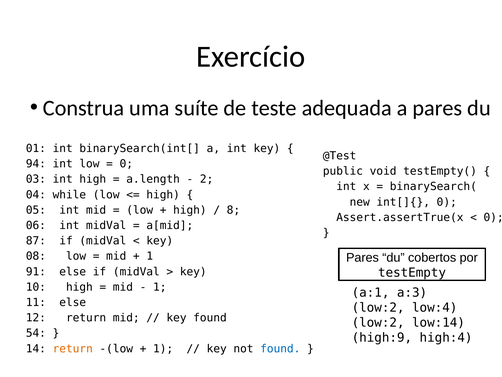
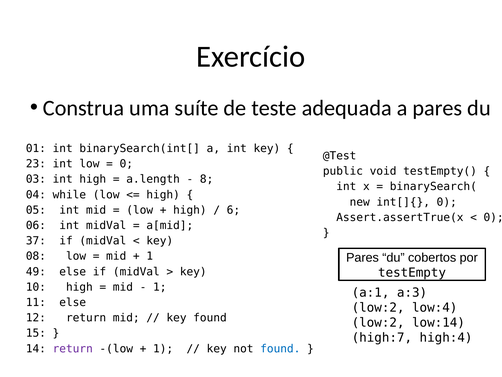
94: 94 -> 23 (36, 164)
2: 2 -> 8 (207, 179)
8: 8 -> 6 (233, 210)
87: 87 -> 37 (36, 241)
91: 91 -> 49 (36, 271)
54: 54 -> 15 (36, 333)
high:9: high:9 -> high:7 (382, 337)
return colour: orange -> purple (73, 348)
